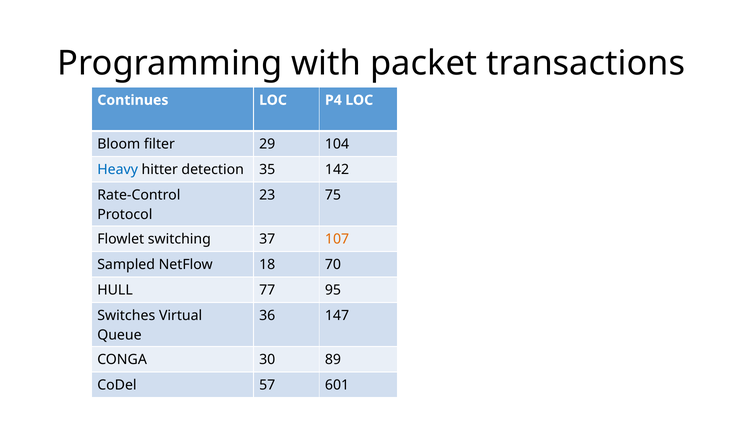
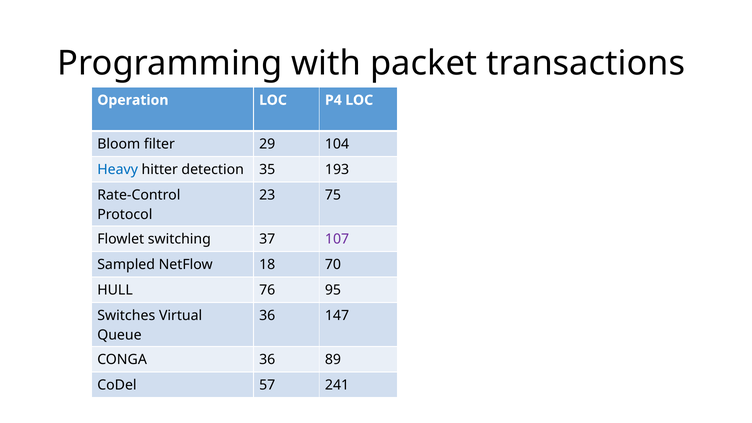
Continues: Continues -> Operation (133, 100)
142: 142 -> 193 (337, 170)
107 colour: orange -> purple (337, 239)
77: 77 -> 76 (267, 290)
CONGA 30: 30 -> 36 (267, 360)
601: 601 -> 241 (337, 385)
